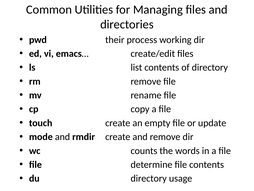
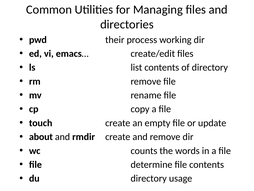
mode: mode -> about (41, 137)
